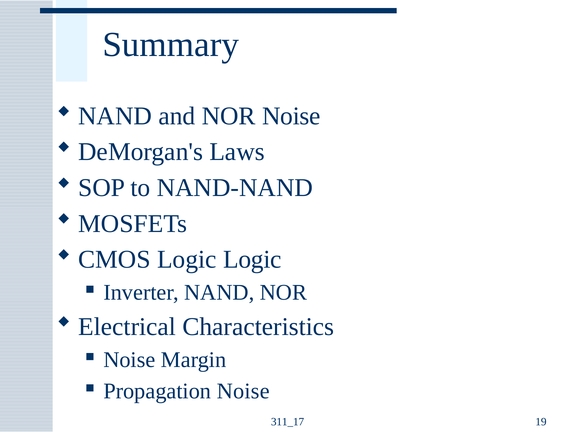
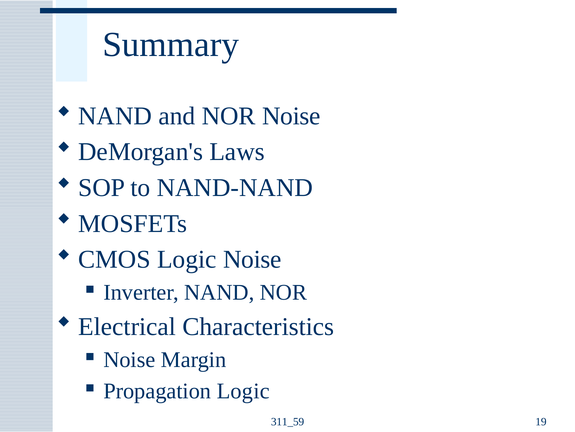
Logic Logic: Logic -> Noise (252, 259)
Propagation Noise: Noise -> Logic (243, 390)
311_17: 311_17 -> 311_59 (288, 421)
